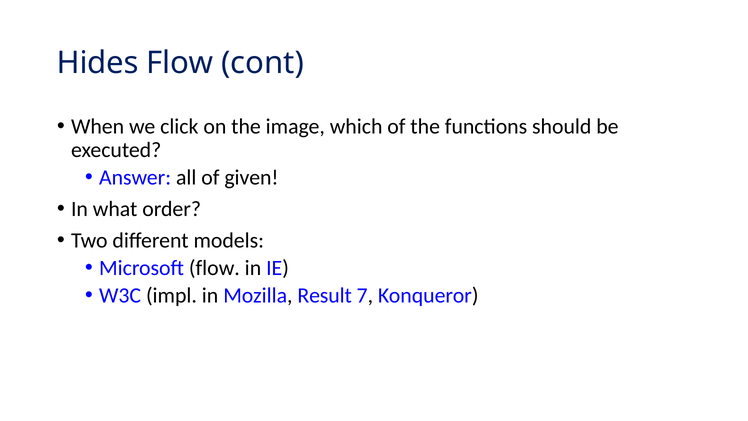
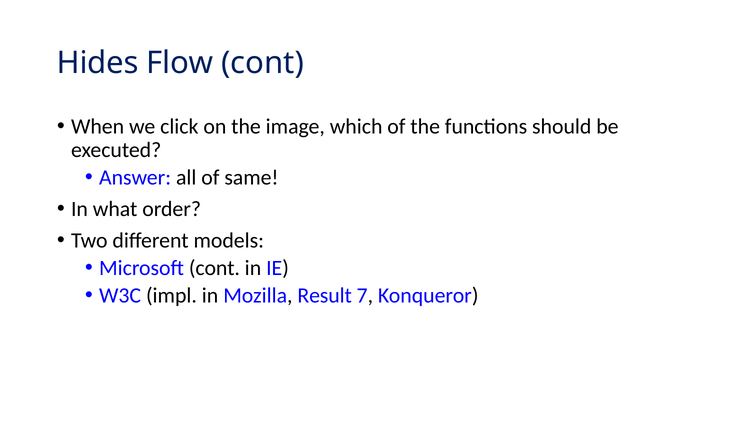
given: given -> same (251, 177)
Microsoft flow: flow -> cont (214, 268)
